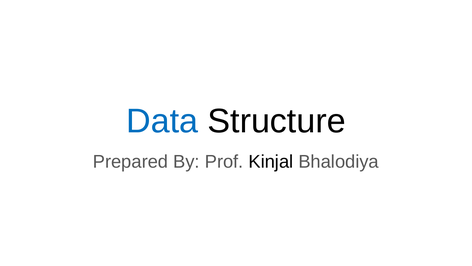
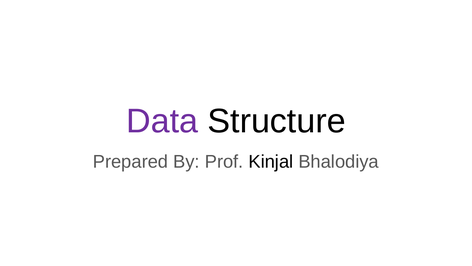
Data colour: blue -> purple (162, 121)
